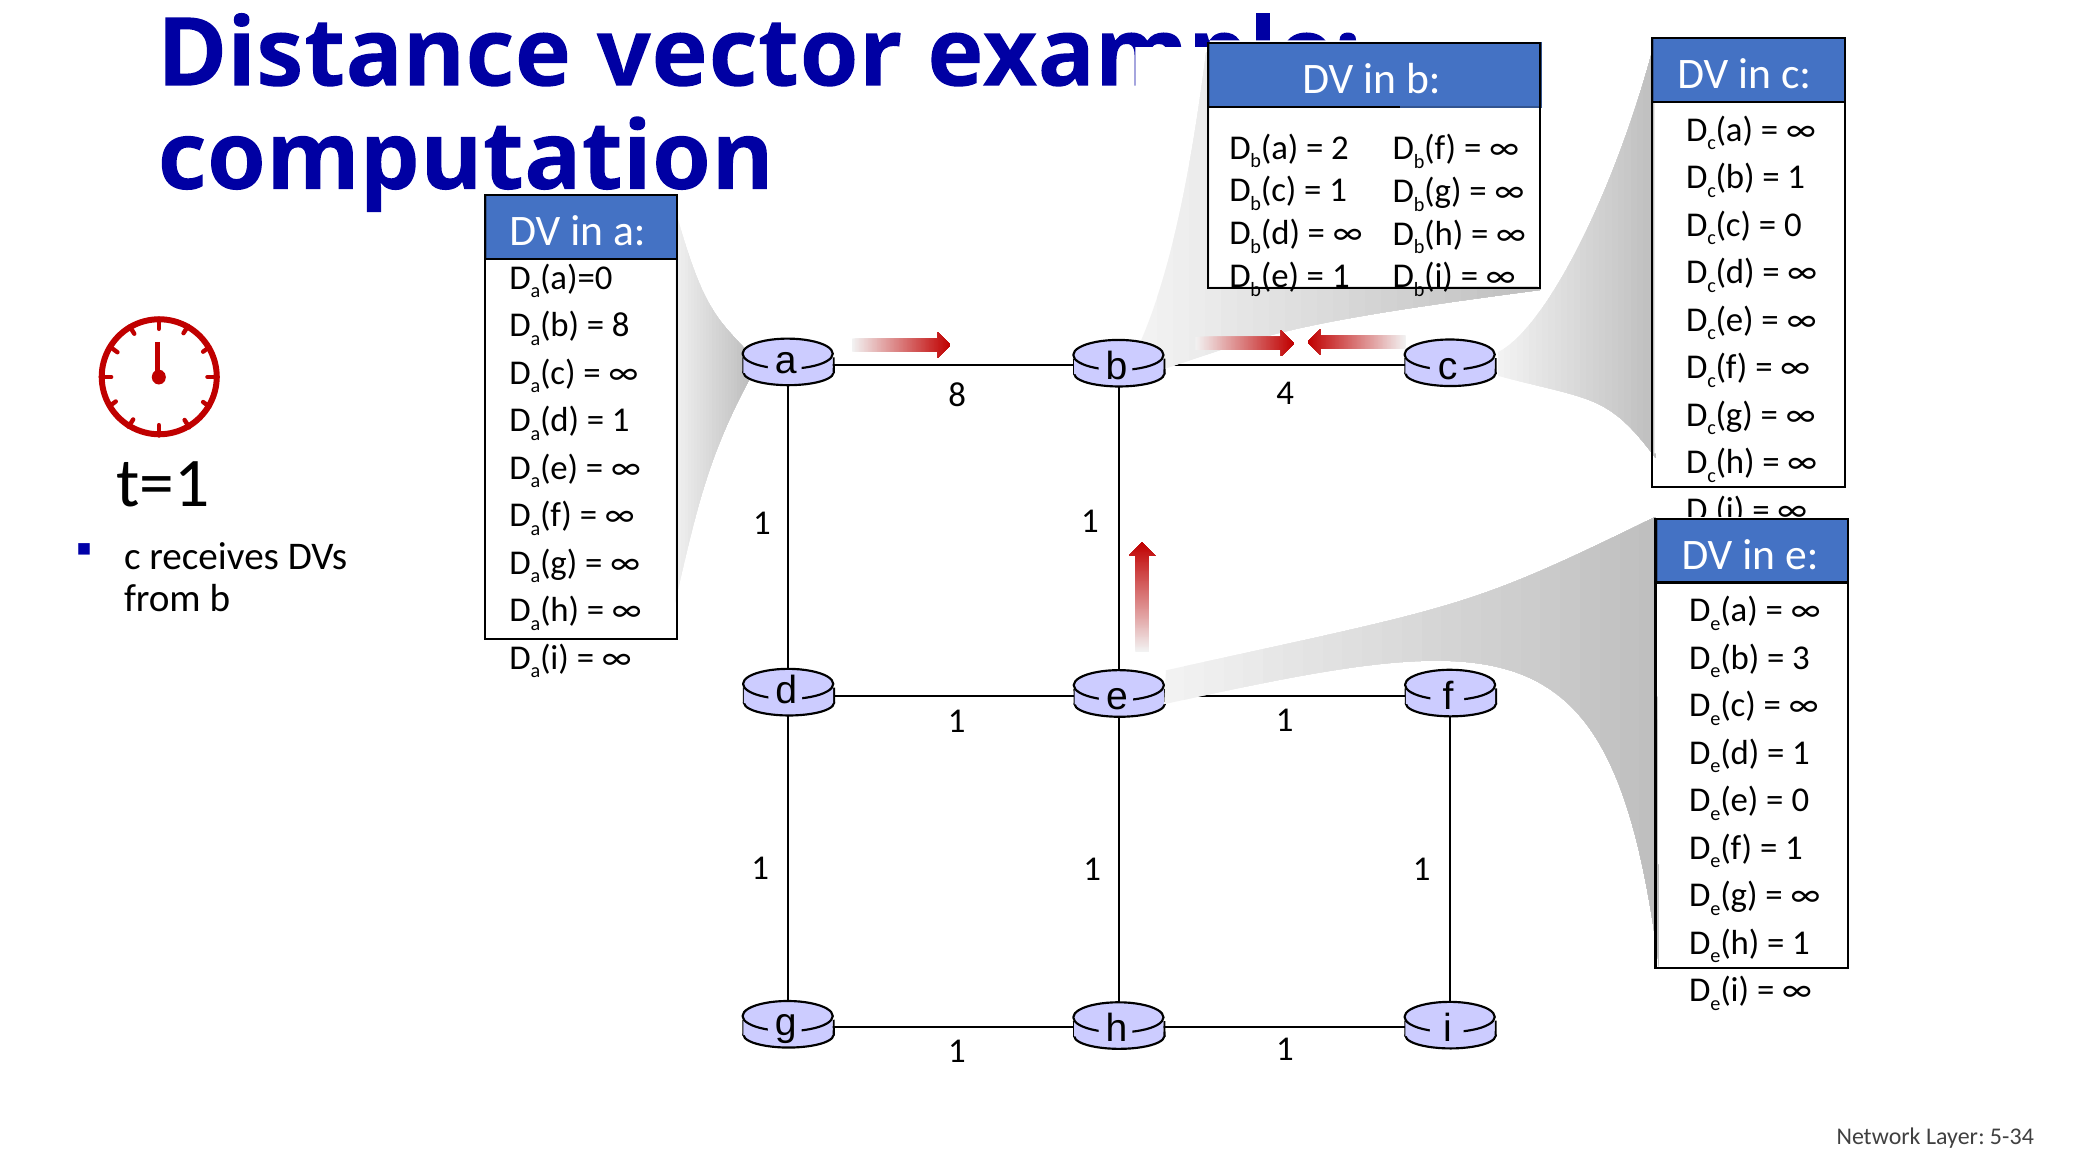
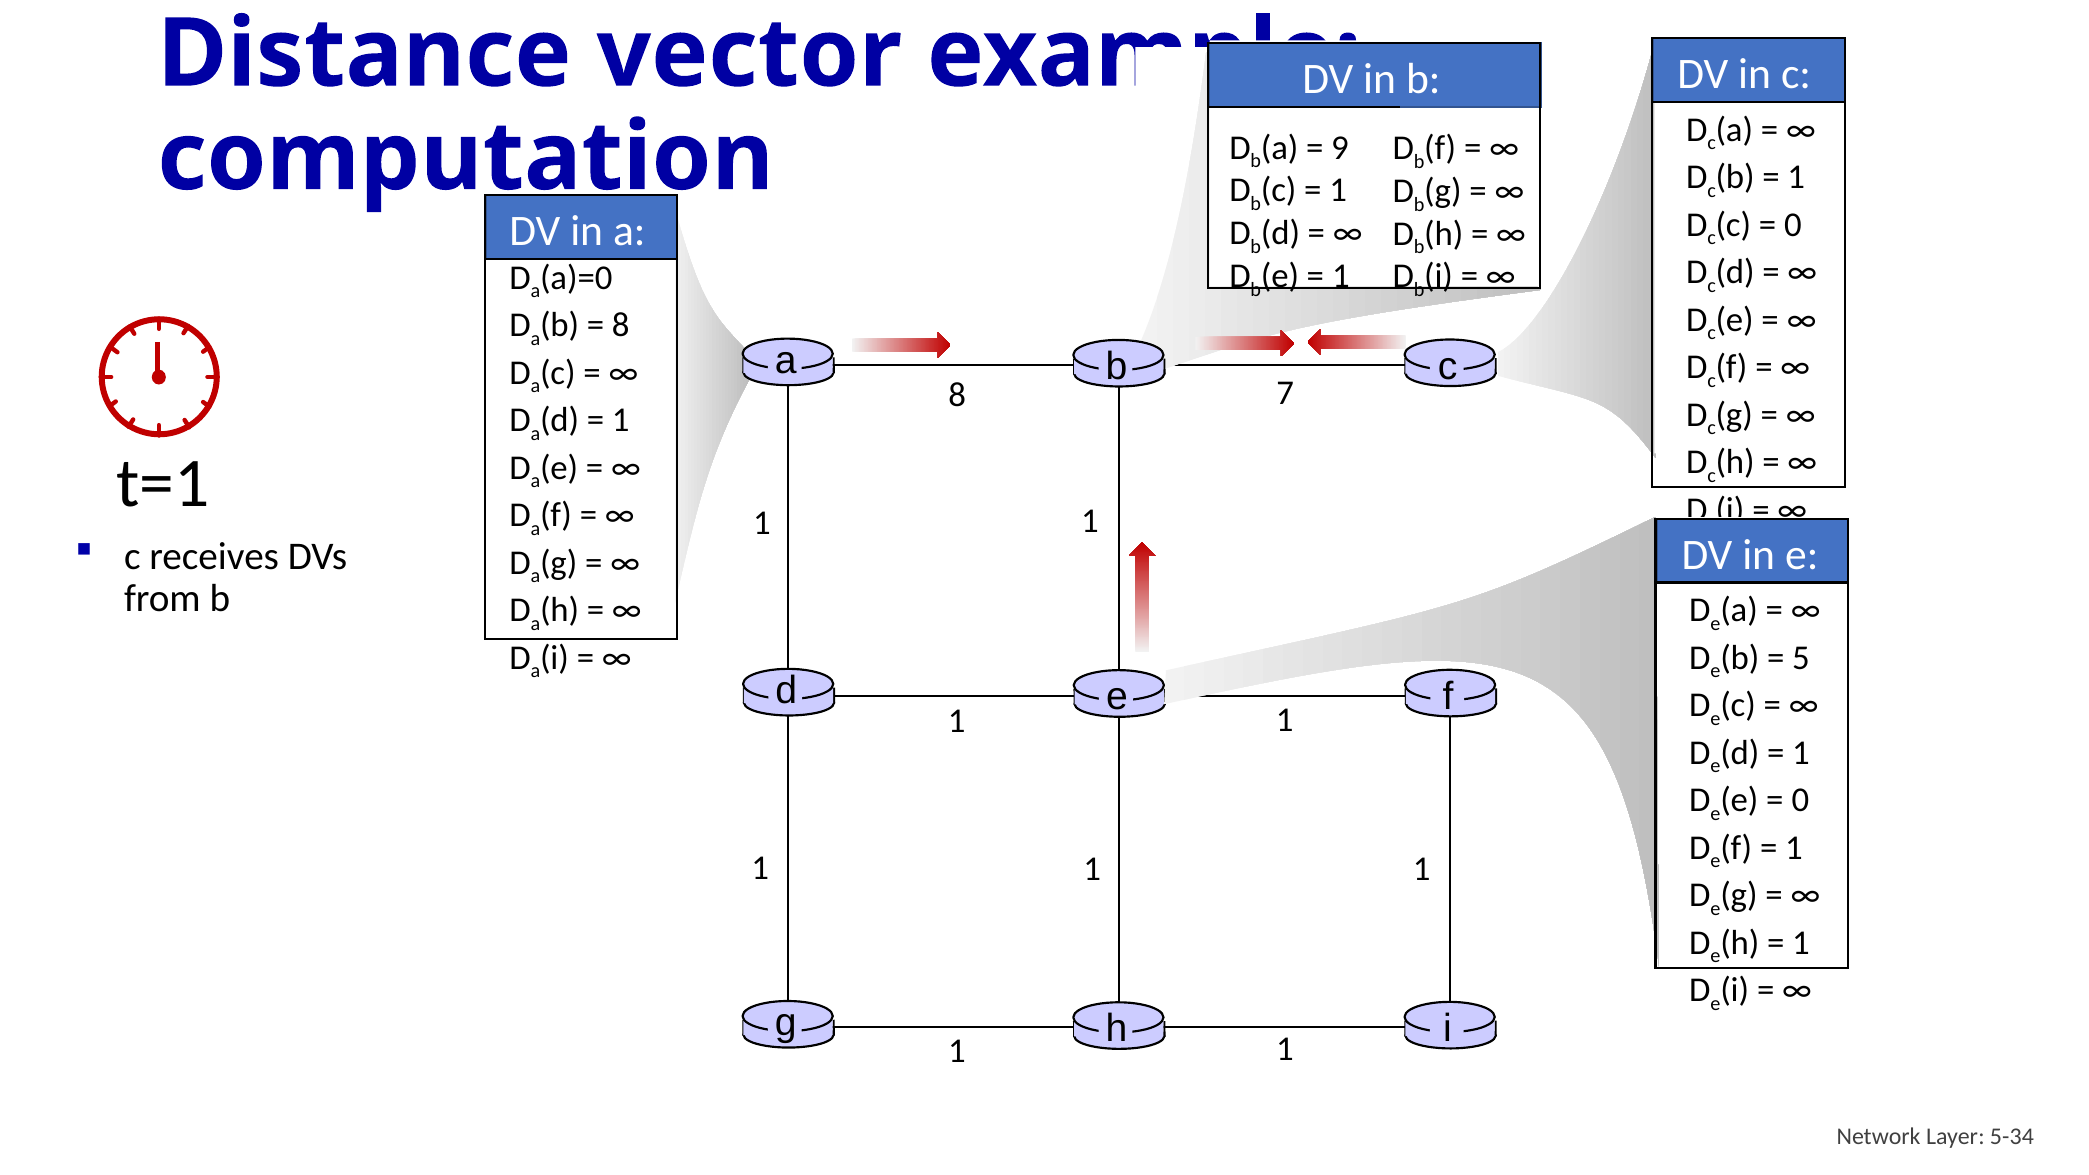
2: 2 -> 9 (1340, 148)
4: 4 -> 7 (1285, 393)
3: 3 -> 5 (1801, 658)
